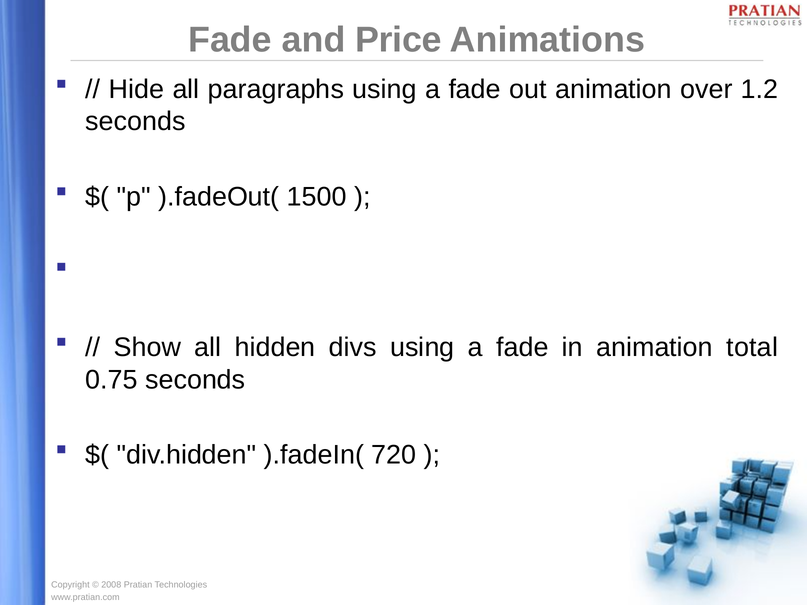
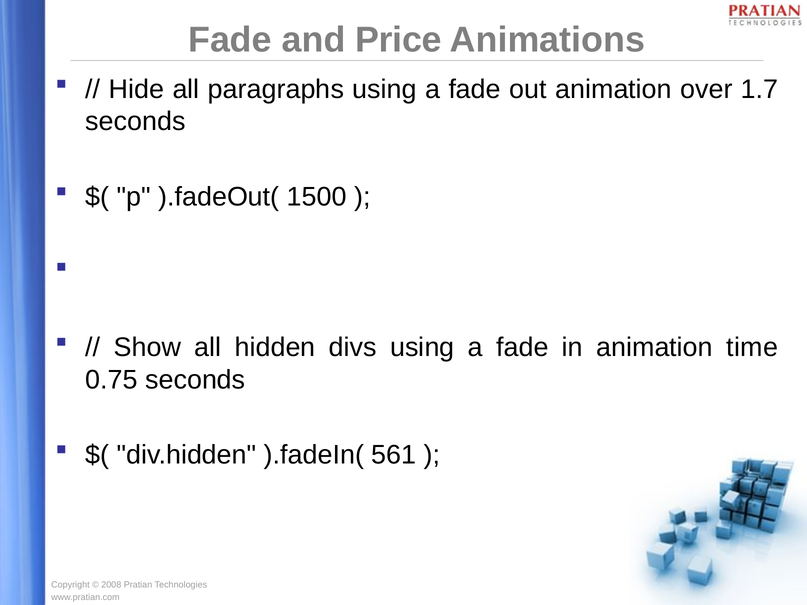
1.2: 1.2 -> 1.7 (760, 89)
total: total -> time (752, 348)
720: 720 -> 561 (394, 455)
